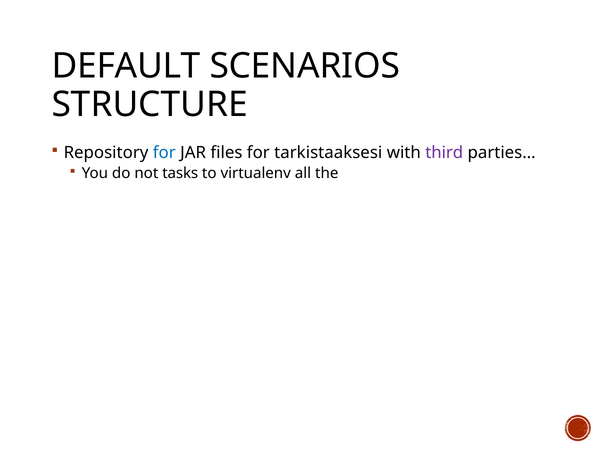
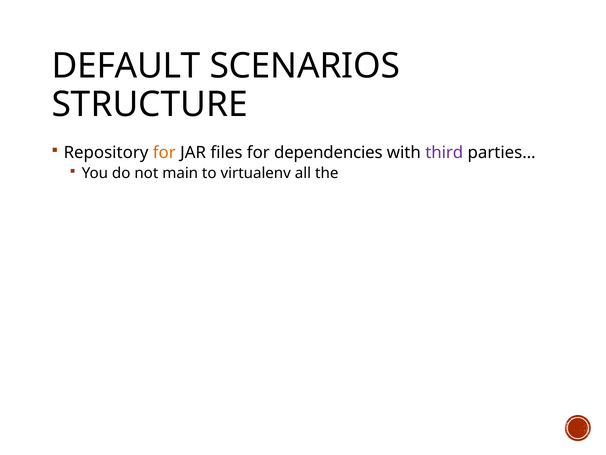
for colour: blue -> orange (164, 153)
tarkistaaksesi: tarkistaaksesi -> dependencies (328, 153)
tasks: tasks -> main (180, 173)
